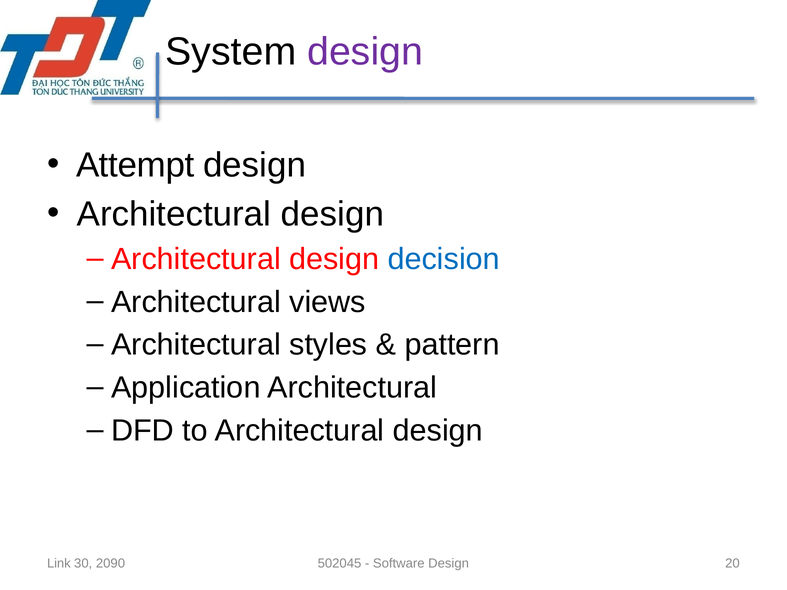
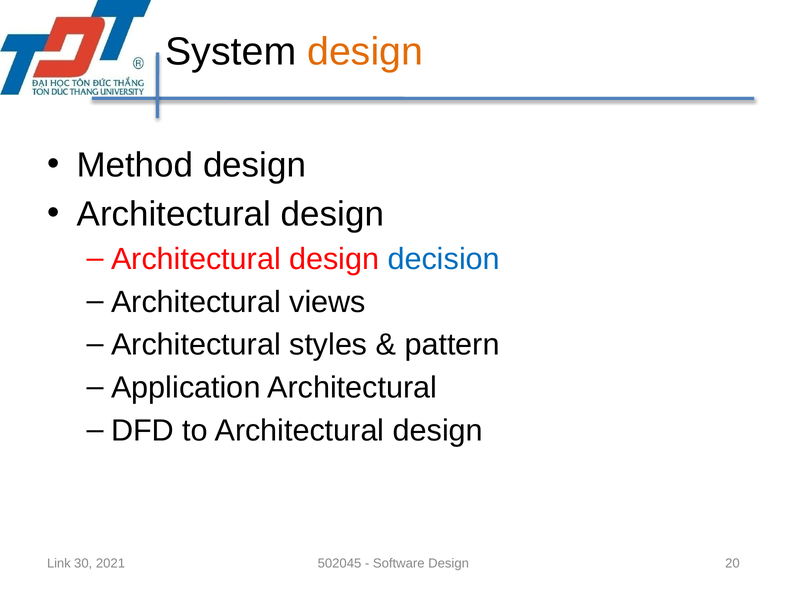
design colour: purple -> orange (365, 52)
Attempt: Attempt -> Method (135, 165)
2090: 2090 -> 2021 (110, 564)
